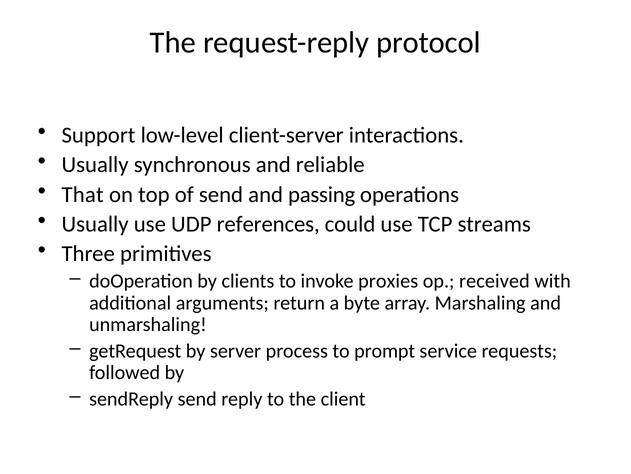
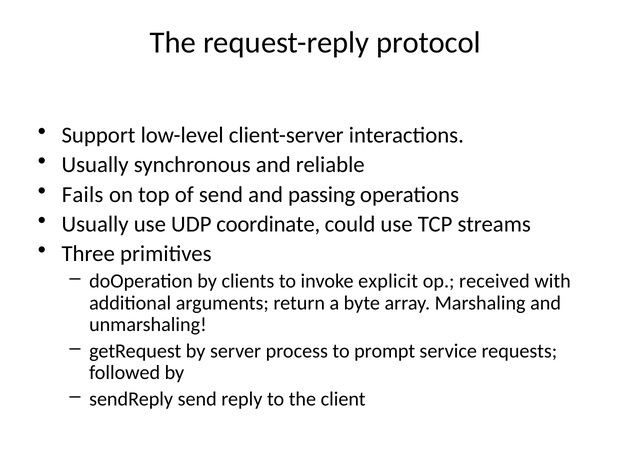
That: That -> Fails (83, 194)
references: references -> coordinate (268, 224)
proxies: proxies -> explicit (388, 281)
